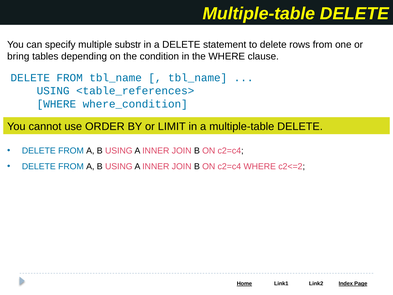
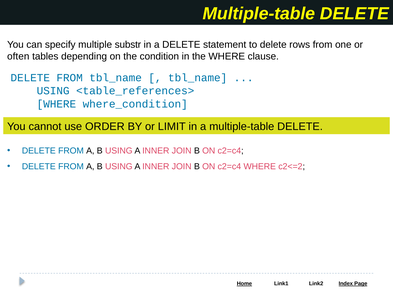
bring: bring -> often (18, 56)
